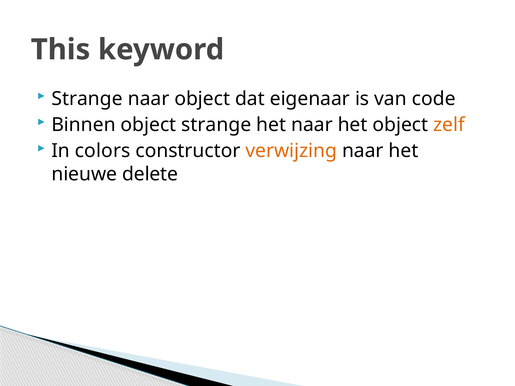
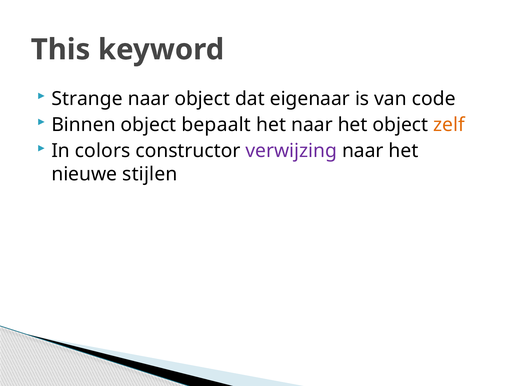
object strange: strange -> bepaalt (216, 125)
verwijzing colour: orange -> purple (291, 151)
delete: delete -> stijlen (150, 174)
